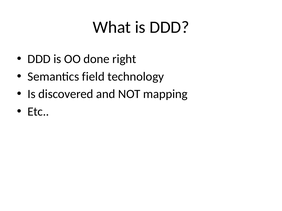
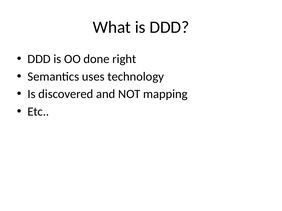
field: field -> uses (93, 77)
